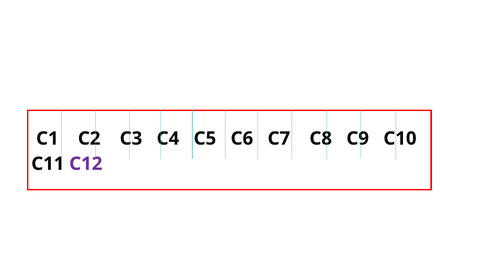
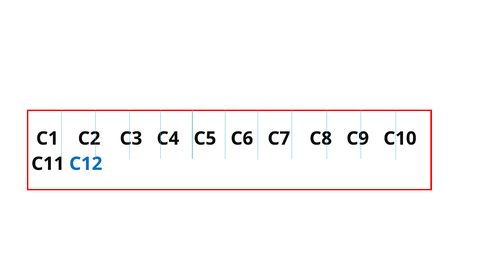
C12 colour: purple -> blue (86, 164)
